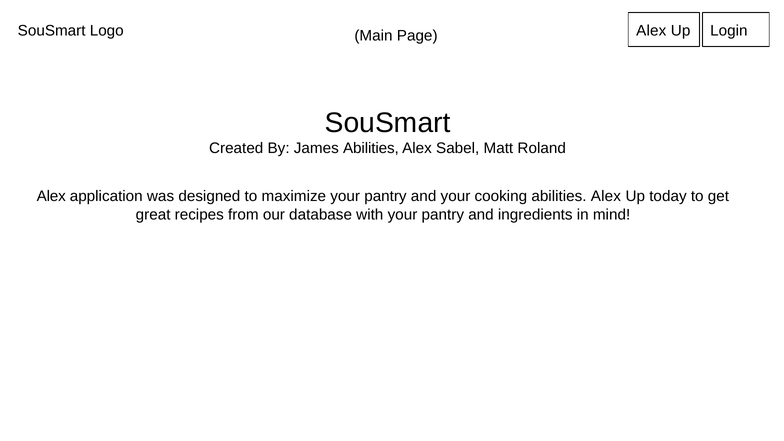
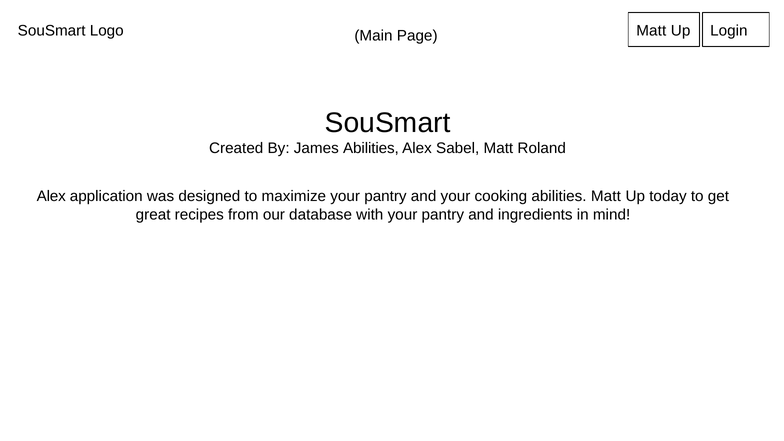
Alex: Alex -> Matt (651, 31)
cooking abilities Alex: Alex -> Matt (606, 196)
